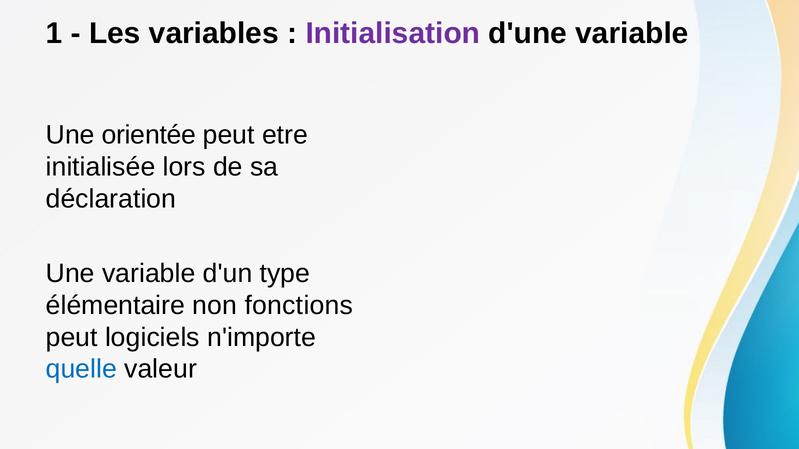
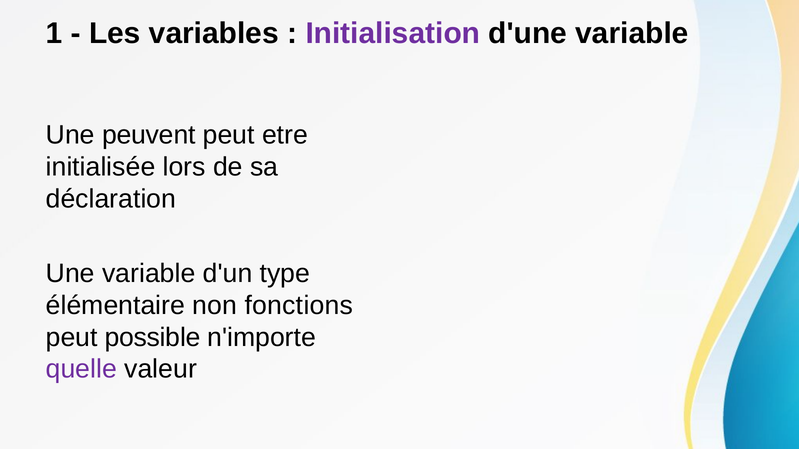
orientée: orientée -> peuvent (149, 135)
logiciels: logiciels -> possible (153, 338)
quelle colour: blue -> purple (81, 370)
